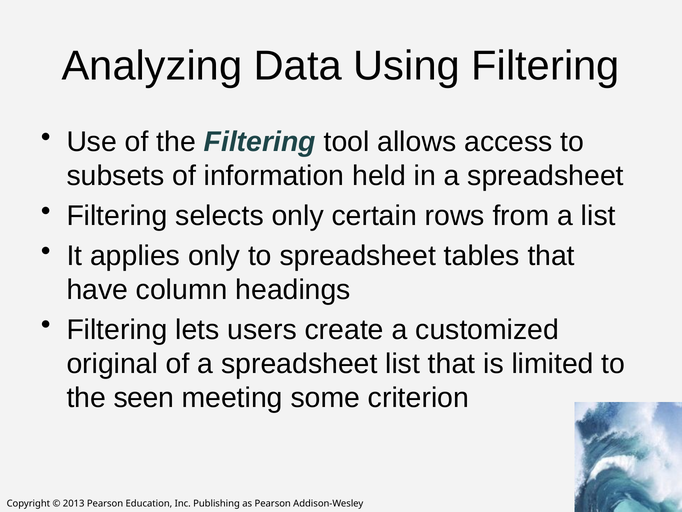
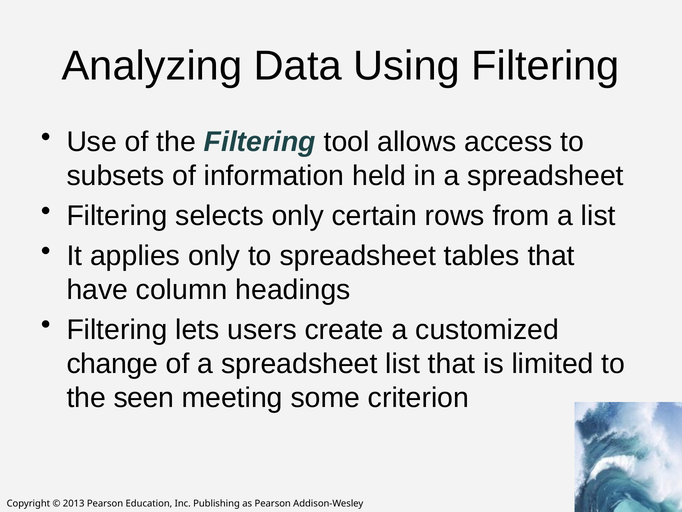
original: original -> change (112, 363)
